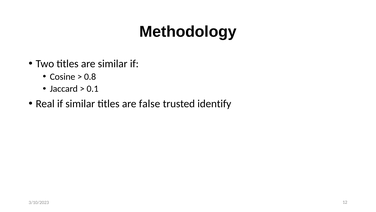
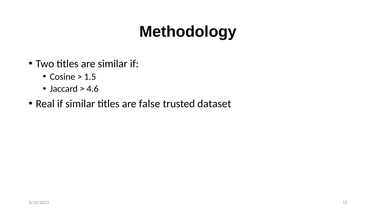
0.8: 0.8 -> 1.5 (90, 77)
0.1: 0.1 -> 4.6 (93, 89)
identify: identify -> dataset (214, 104)
